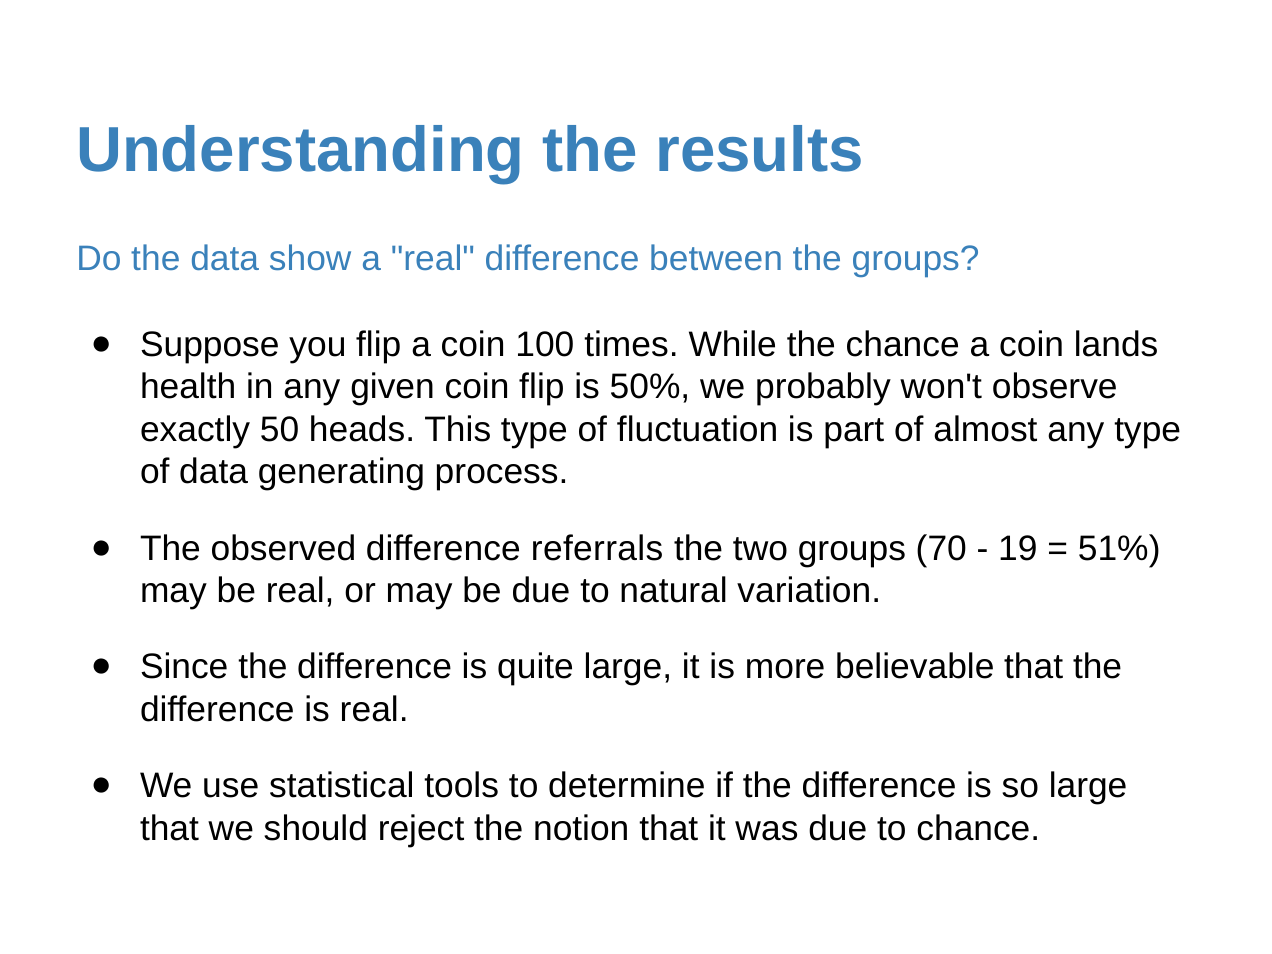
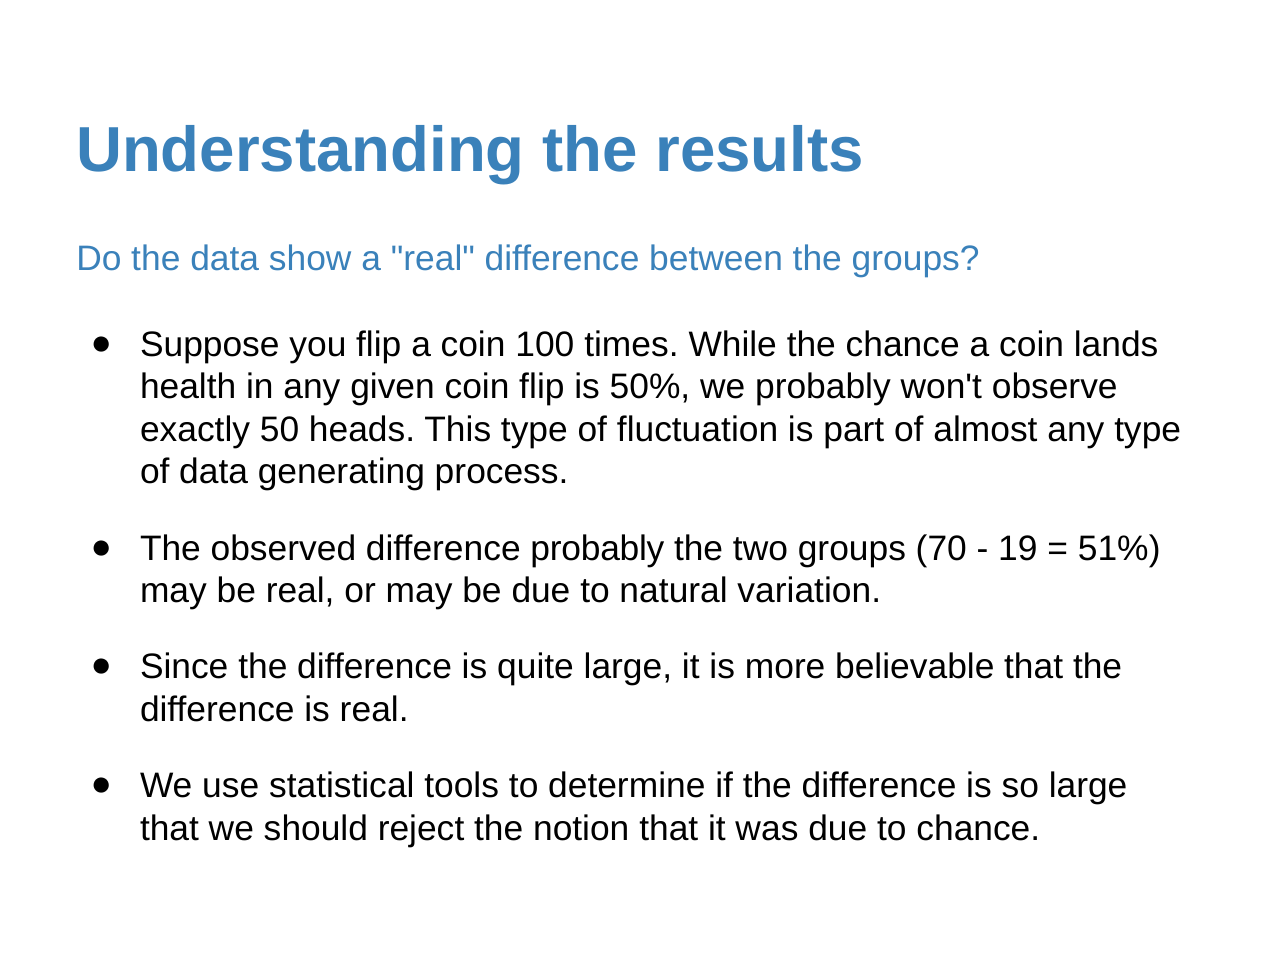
difference referrals: referrals -> probably (597, 549)
